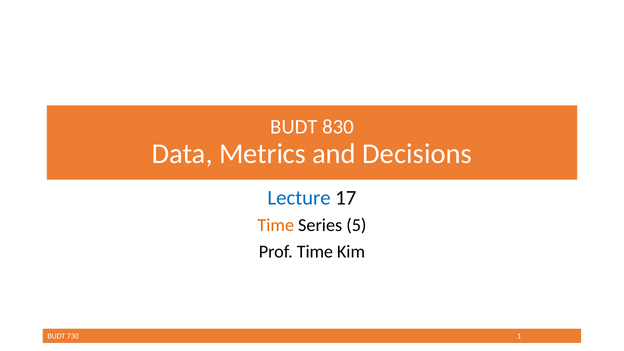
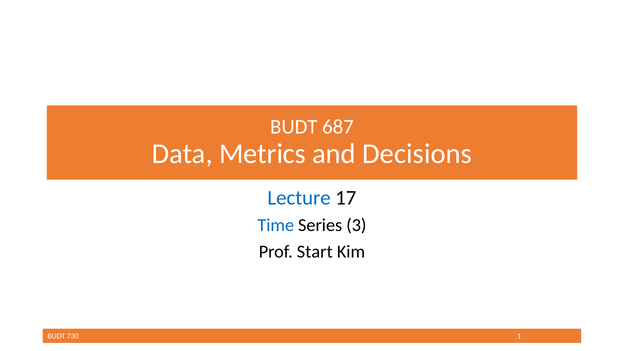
830: 830 -> 687 (338, 127)
Time colour: orange -> blue (276, 225)
5: 5 -> 3 (356, 225)
Prof Time: Time -> Start (315, 252)
